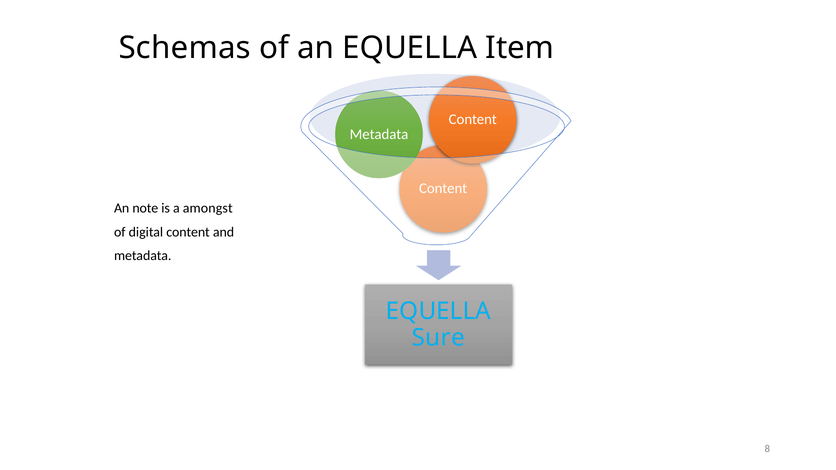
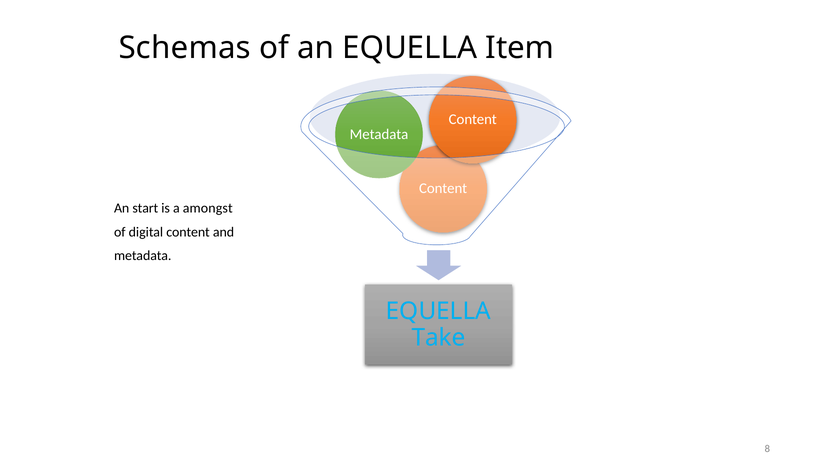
note: note -> start (145, 208)
Sure: Sure -> Take (439, 338)
